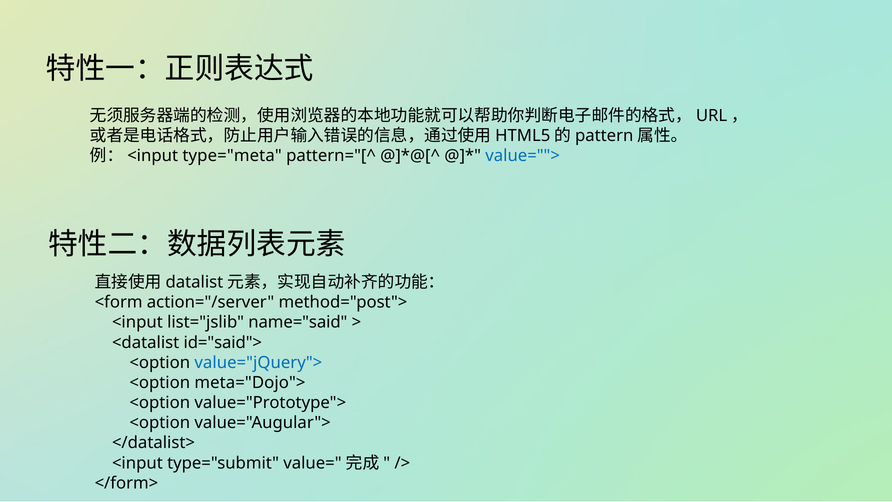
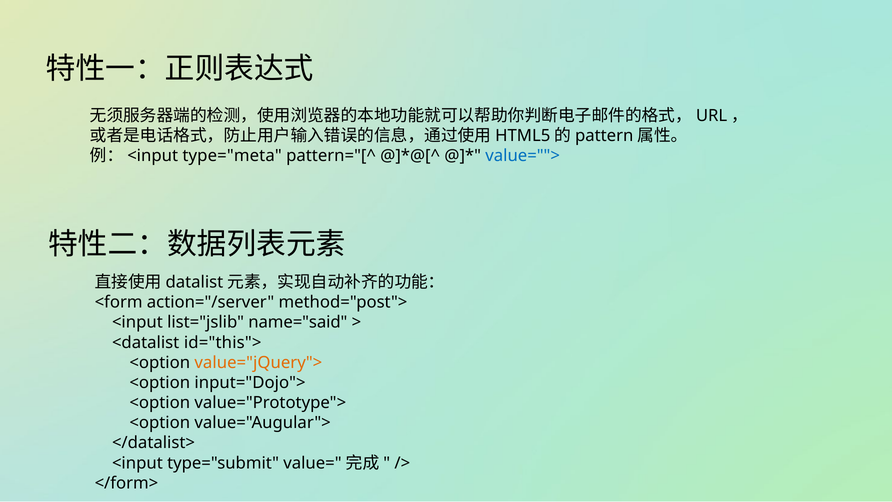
id="said">: id="said"> -> id="this"> (223, 342)
value="jQuery"> colour: blue -> orange (258, 362)
meta="Dojo">: meta="Dojo"> -> input="Dojo"> (250, 383)
